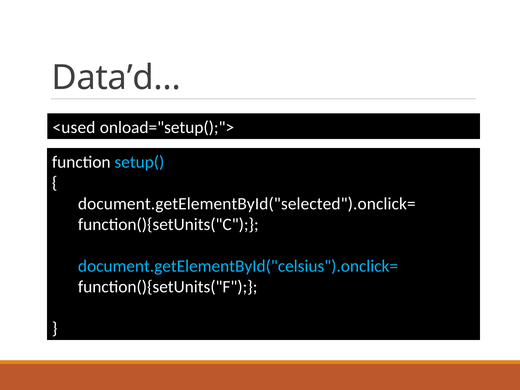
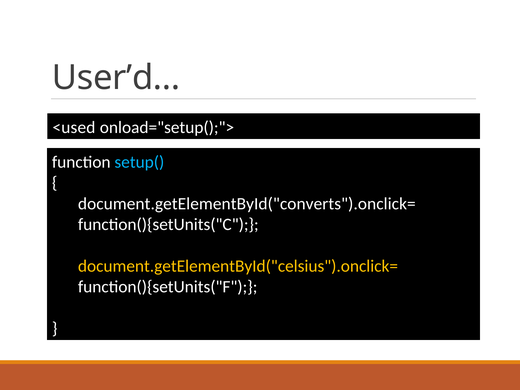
Data’d…: Data’d… -> User’d… (116, 78)
document.getElementById("selected").onclick=: document.getElementById("selected").onclick= -> document.getElementById("converts").onclick= (247, 204)
document.getElementById("celsius").onclick= colour: light blue -> yellow (238, 266)
